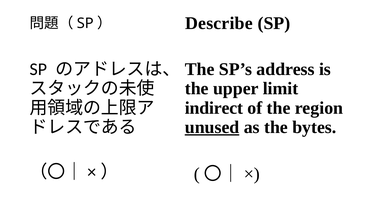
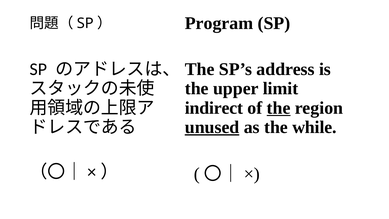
Describe: Describe -> Program (219, 23)
the underline: none -> present (279, 108)
bytes: bytes -> while (314, 127)
